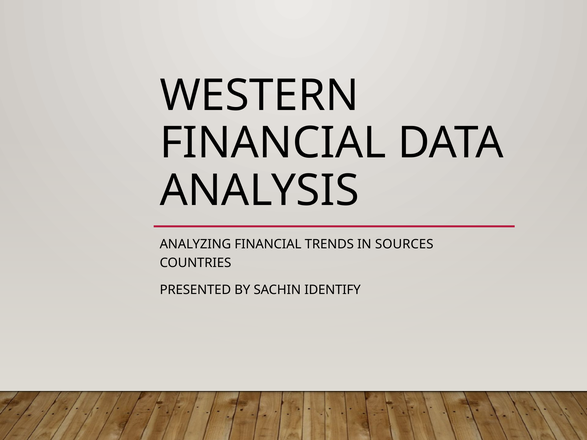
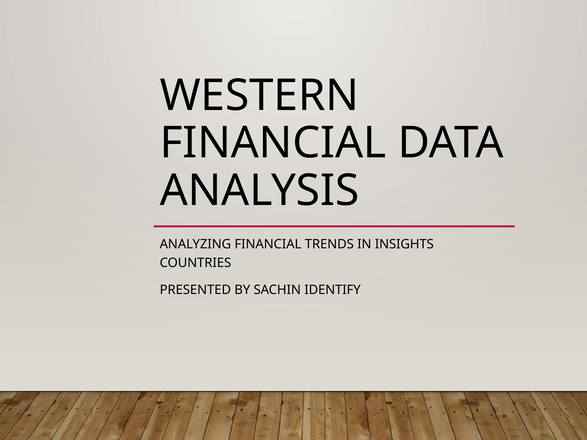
SOURCES: SOURCES -> INSIGHTS (404, 244)
